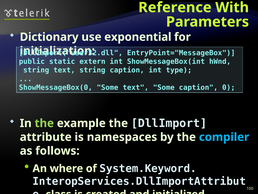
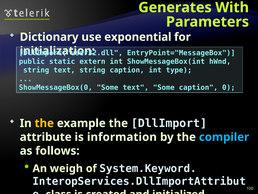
Reference: Reference -> Generates (175, 7)
the colour: light green -> yellow (44, 123)
namespaces: namespaces -> information (122, 137)
where: where -> weigh (66, 168)
